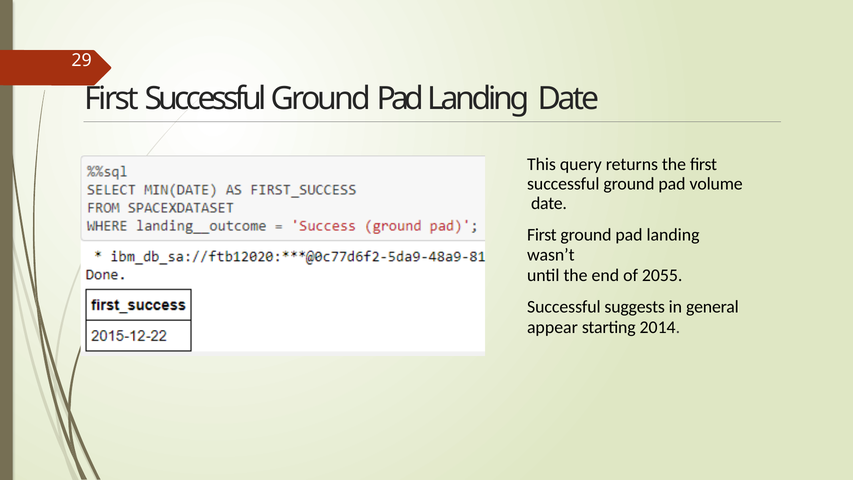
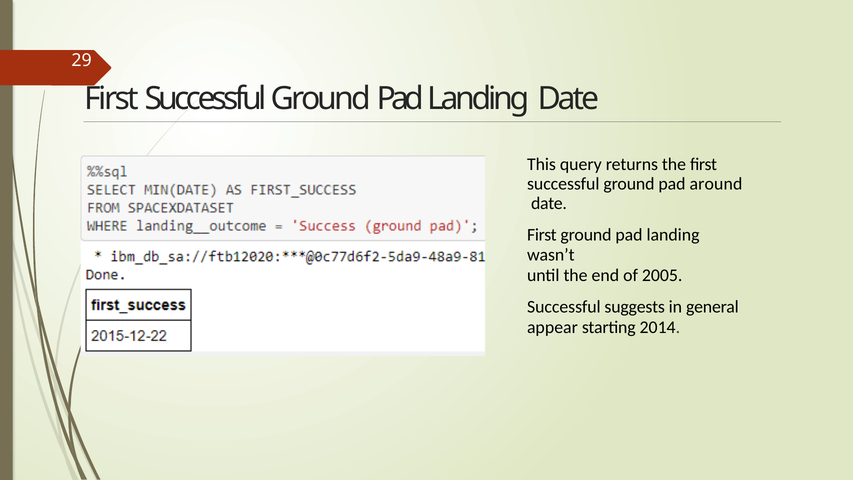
volume: volume -> around (716, 184)
2055: 2055 -> 2005 (662, 275)
